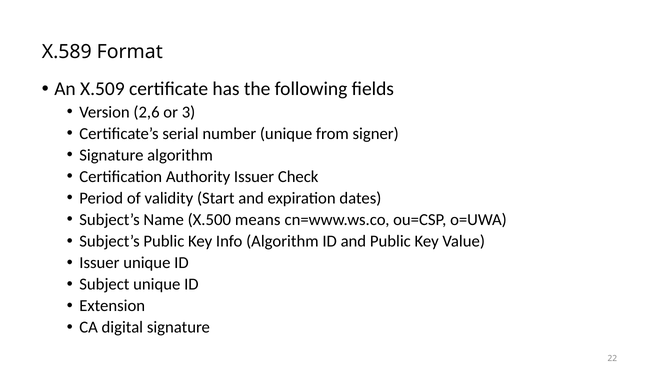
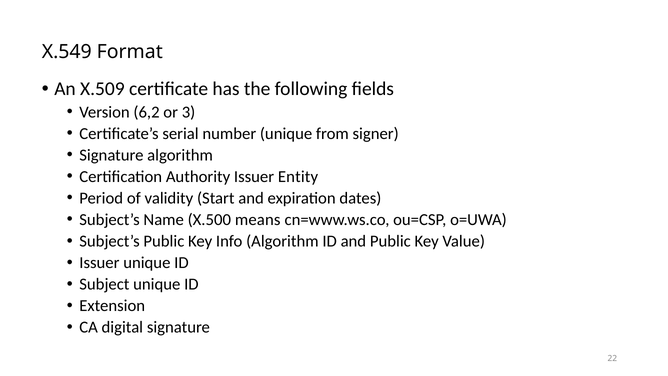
X.589: X.589 -> X.549 (67, 52)
2,6: 2,6 -> 6,2 (147, 112)
Check: Check -> Entity (298, 177)
